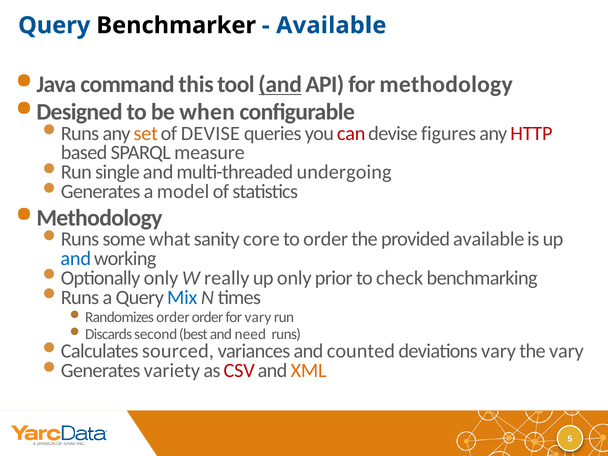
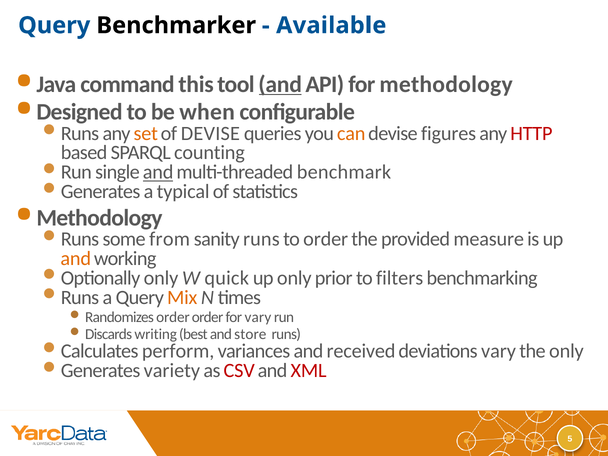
can colour: red -> orange (351, 133)
measure: measure -> counting (209, 153)
and underline: none -> present (158, 172)
undergoing: undergoing -> benchmark (344, 172)
model: model -> typical (183, 192)
what: what -> from (170, 239)
sanity core: core -> runs (261, 239)
provided available: available -> measure (489, 239)
and colour: blue -> orange (76, 258)
really: really -> quick (227, 278)
check: check -> filters (400, 278)
Mix colour: blue -> orange (182, 297)
second: second -> writing (156, 334)
need: need -> store (250, 334)
sourced: sourced -> perform (178, 351)
counted: counted -> received (361, 351)
the vary: vary -> only (566, 351)
XML colour: orange -> red (309, 371)
